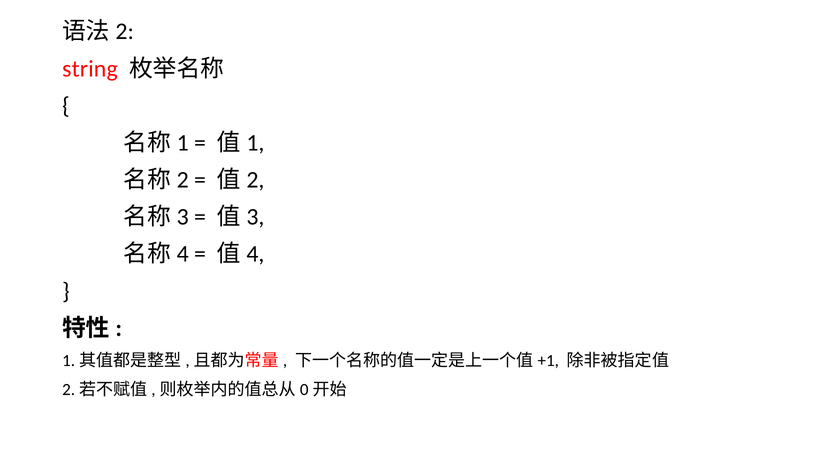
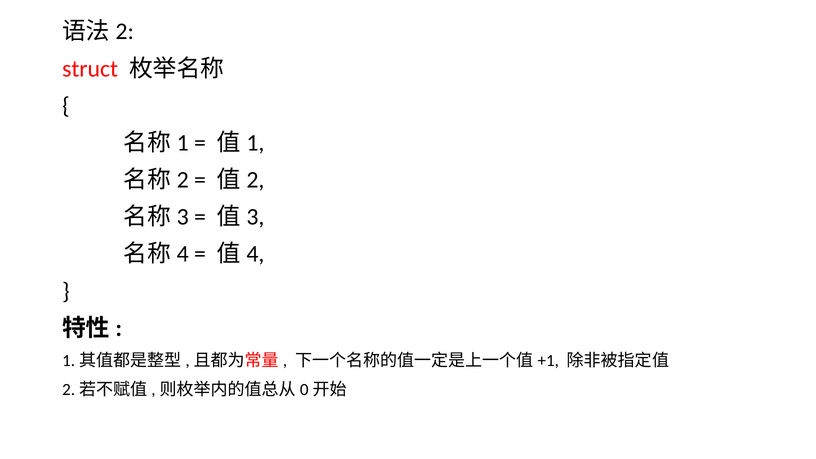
string: string -> struct (90, 69)
